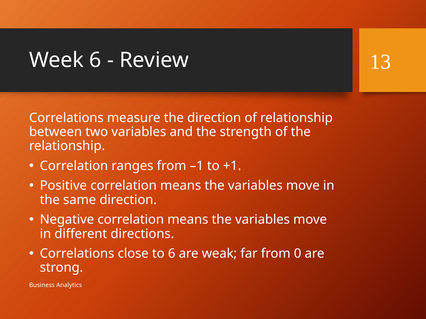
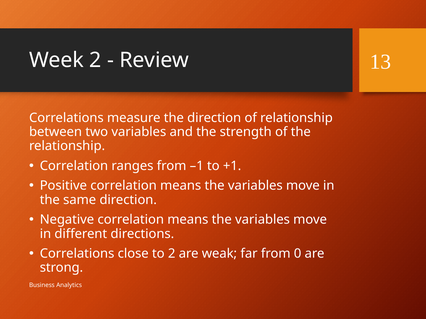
Week 6: 6 -> 2 (95, 60)
to 6: 6 -> 2 (172, 254)
